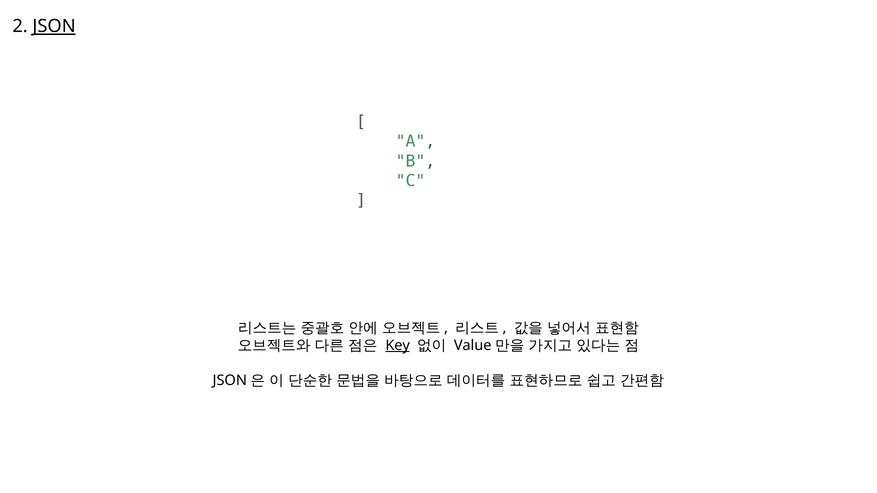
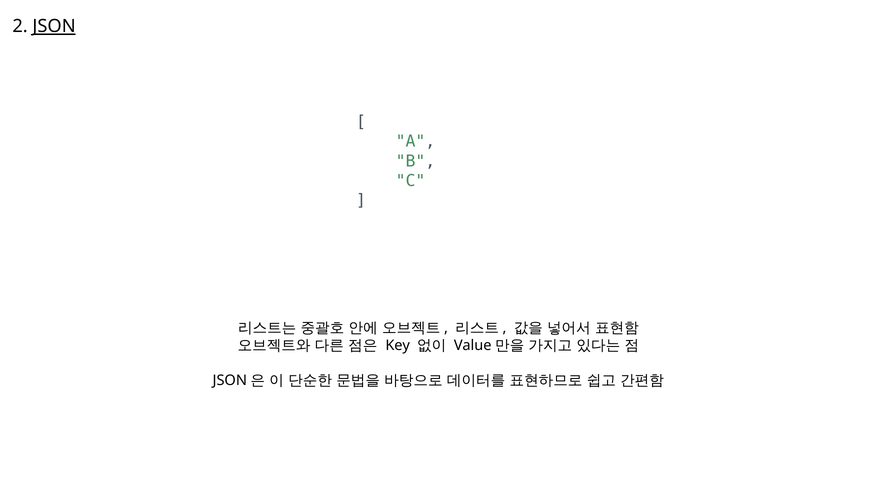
Key underline: present -> none (398, 346)
